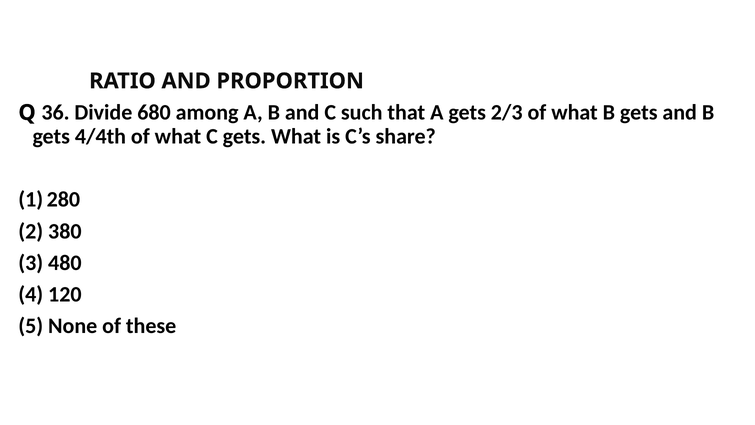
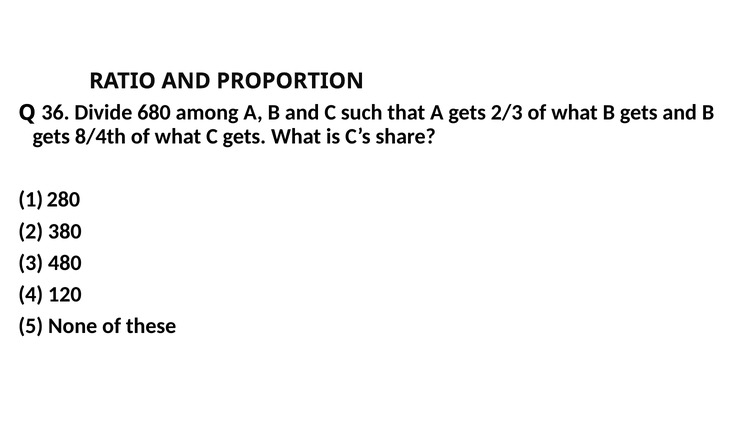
4/4th: 4/4th -> 8/4th (100, 136)
